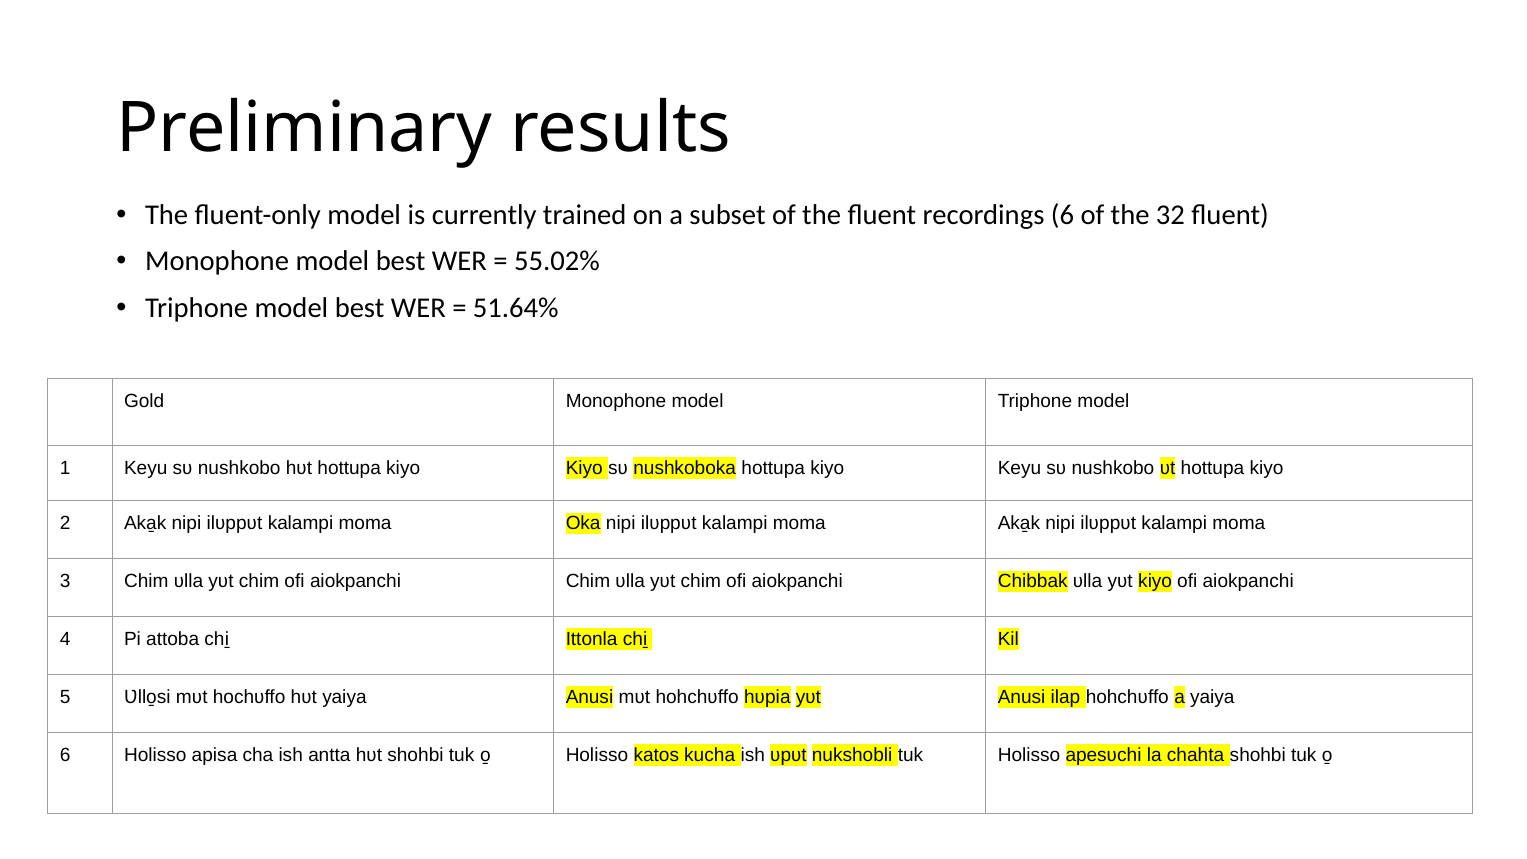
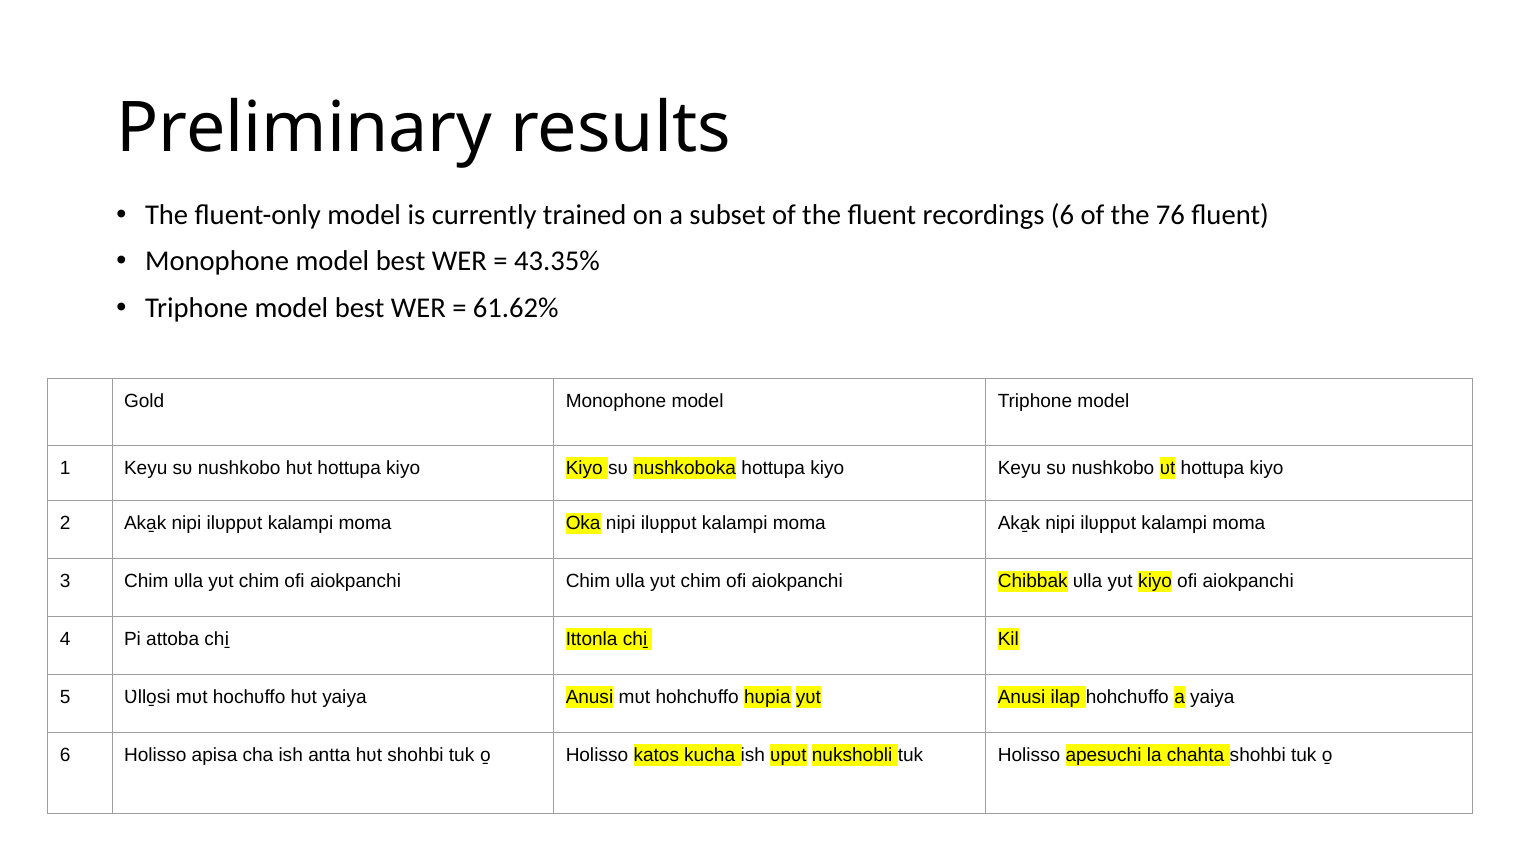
32: 32 -> 76 (1170, 215)
55.02%: 55.02% -> 43.35% (557, 261)
51.64%: 51.64% -> 61.62% (516, 308)
